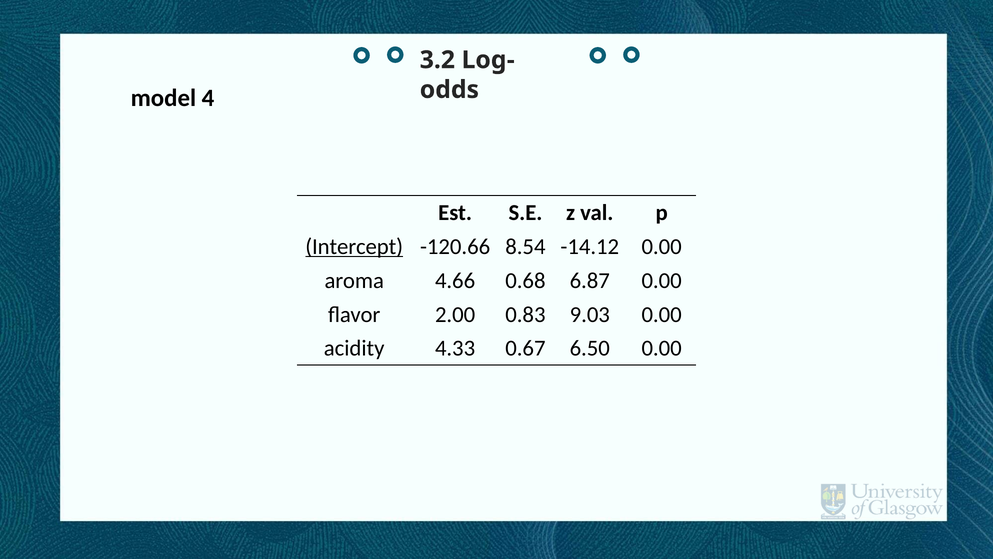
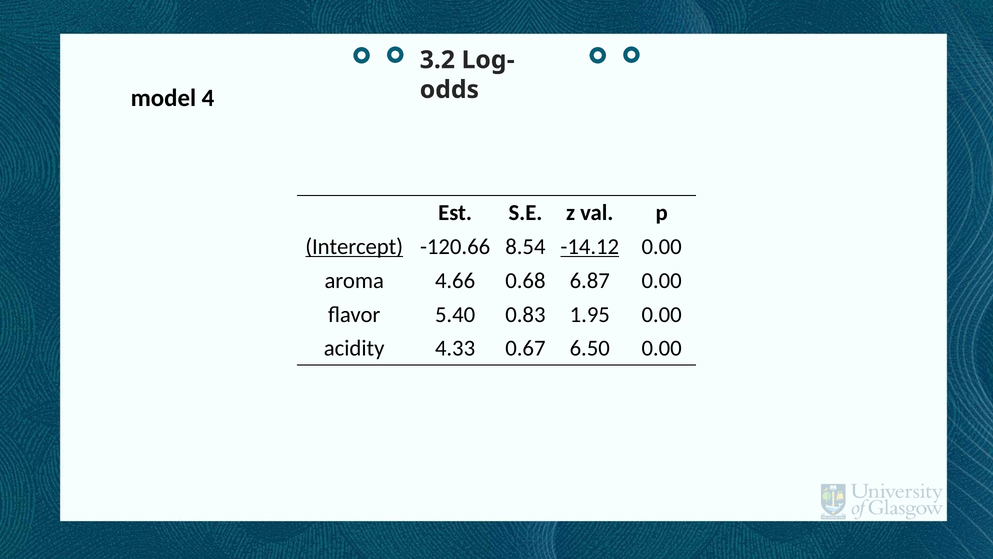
-14.12 underline: none -> present (590, 247)
2.00: 2.00 -> 5.40 (455, 314)
9.03: 9.03 -> 1.95 (590, 314)
